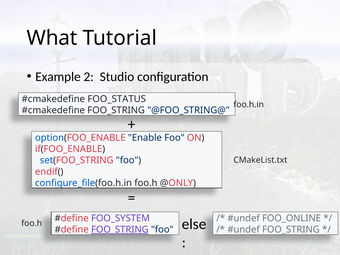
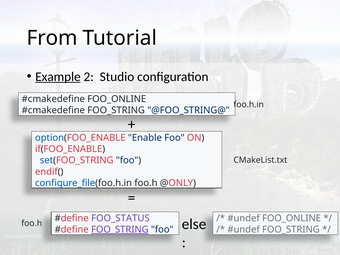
What: What -> From (52, 38)
Example underline: none -> present (58, 77)
FOO_STATUS: FOO_STATUS -> FOO_ONLINE (117, 99)
FOO_SYSTEM: FOO_SYSTEM -> FOO_STATUS (120, 218)
